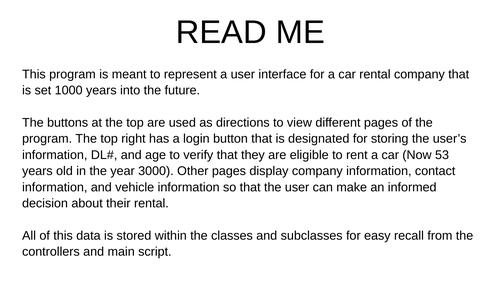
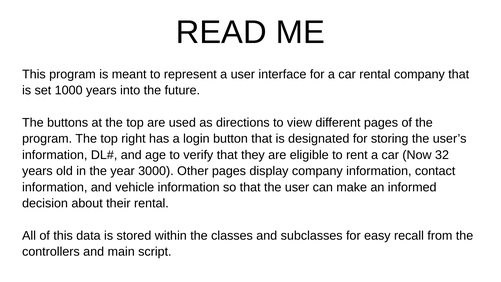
53: 53 -> 32 (442, 155)
